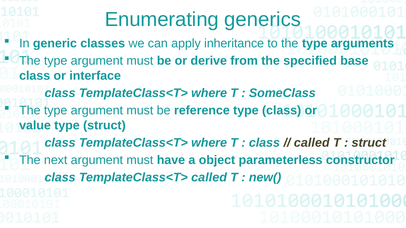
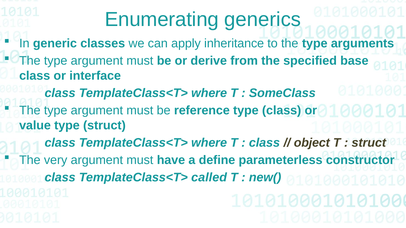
called: called -> object (312, 143)
next: next -> very (56, 160)
object: object -> define (217, 160)
